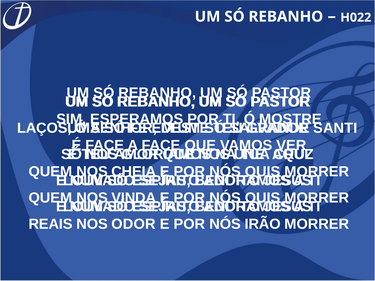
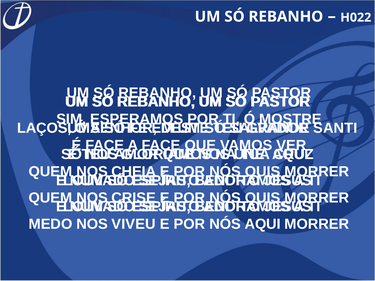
VINDA: VINDA -> CRISE (134, 198)
REAIS: REAIS -> MEDO (51, 224)
ODOR: ODOR -> VIVEU (134, 224)
NÓS IRÃO: IRÃO -> AQUI (263, 224)
